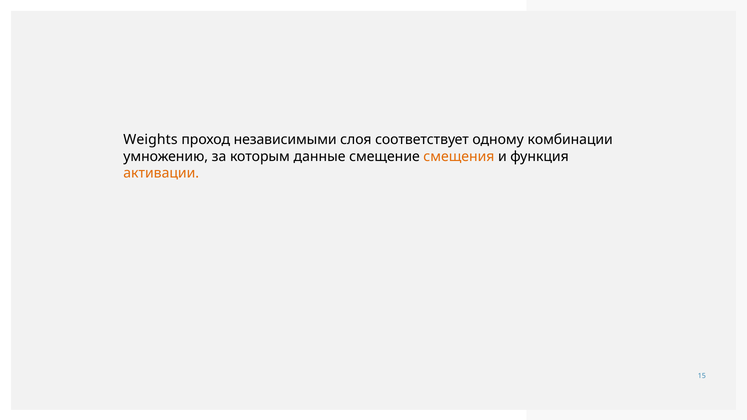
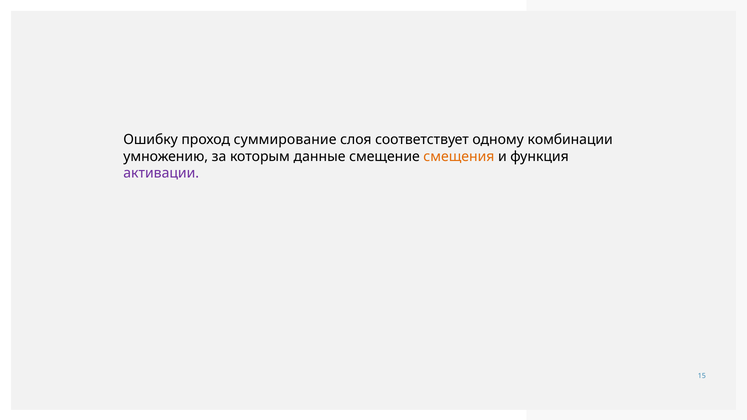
Weights: Weights -> Ошибку (151, 140)
независимыми: независимыми -> суммирование (285, 140)
активации colour: orange -> purple (161, 173)
